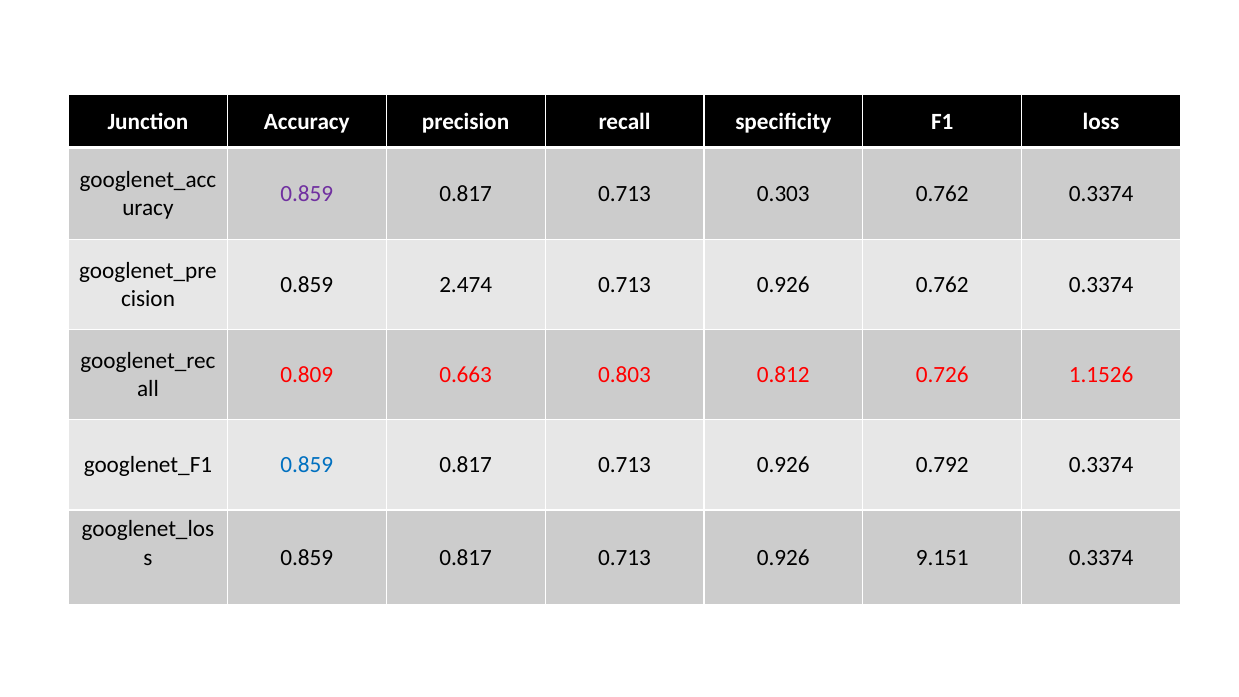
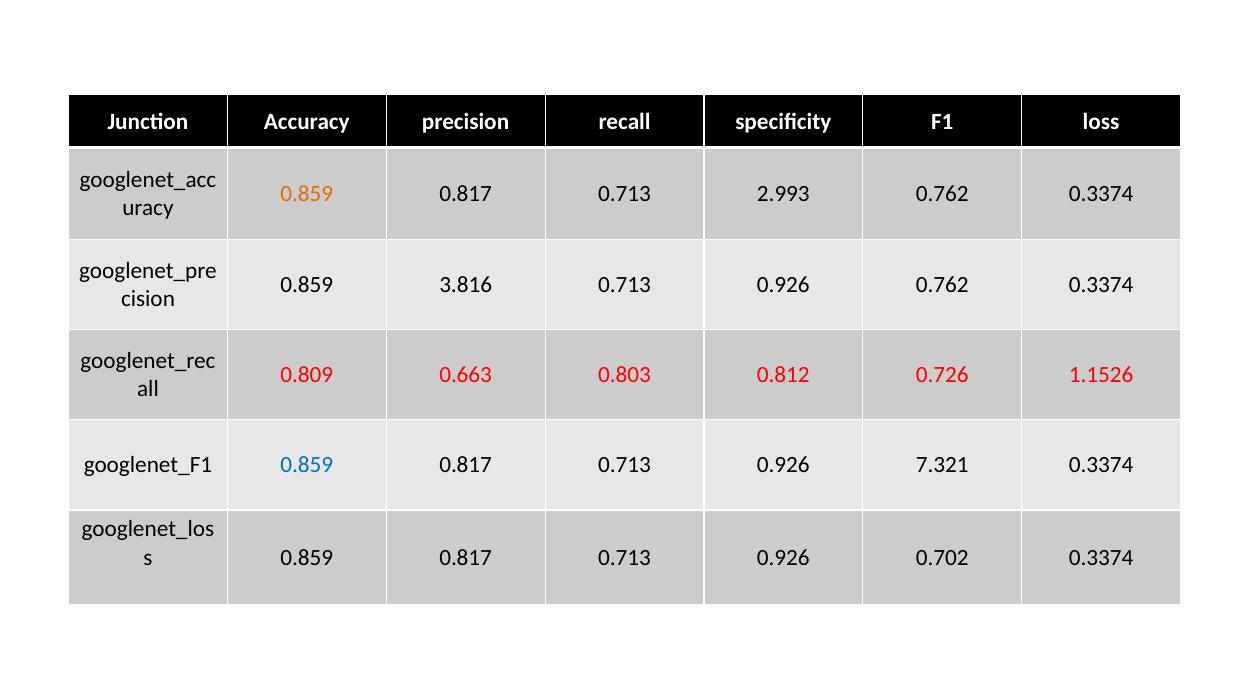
0.859 colour: purple -> orange (307, 194)
0.303: 0.303 -> 2.993 (783, 194)
2.474: 2.474 -> 3.816 (466, 285)
0.792: 0.792 -> 7.321 (942, 465)
9.151: 9.151 -> 0.702 (942, 557)
